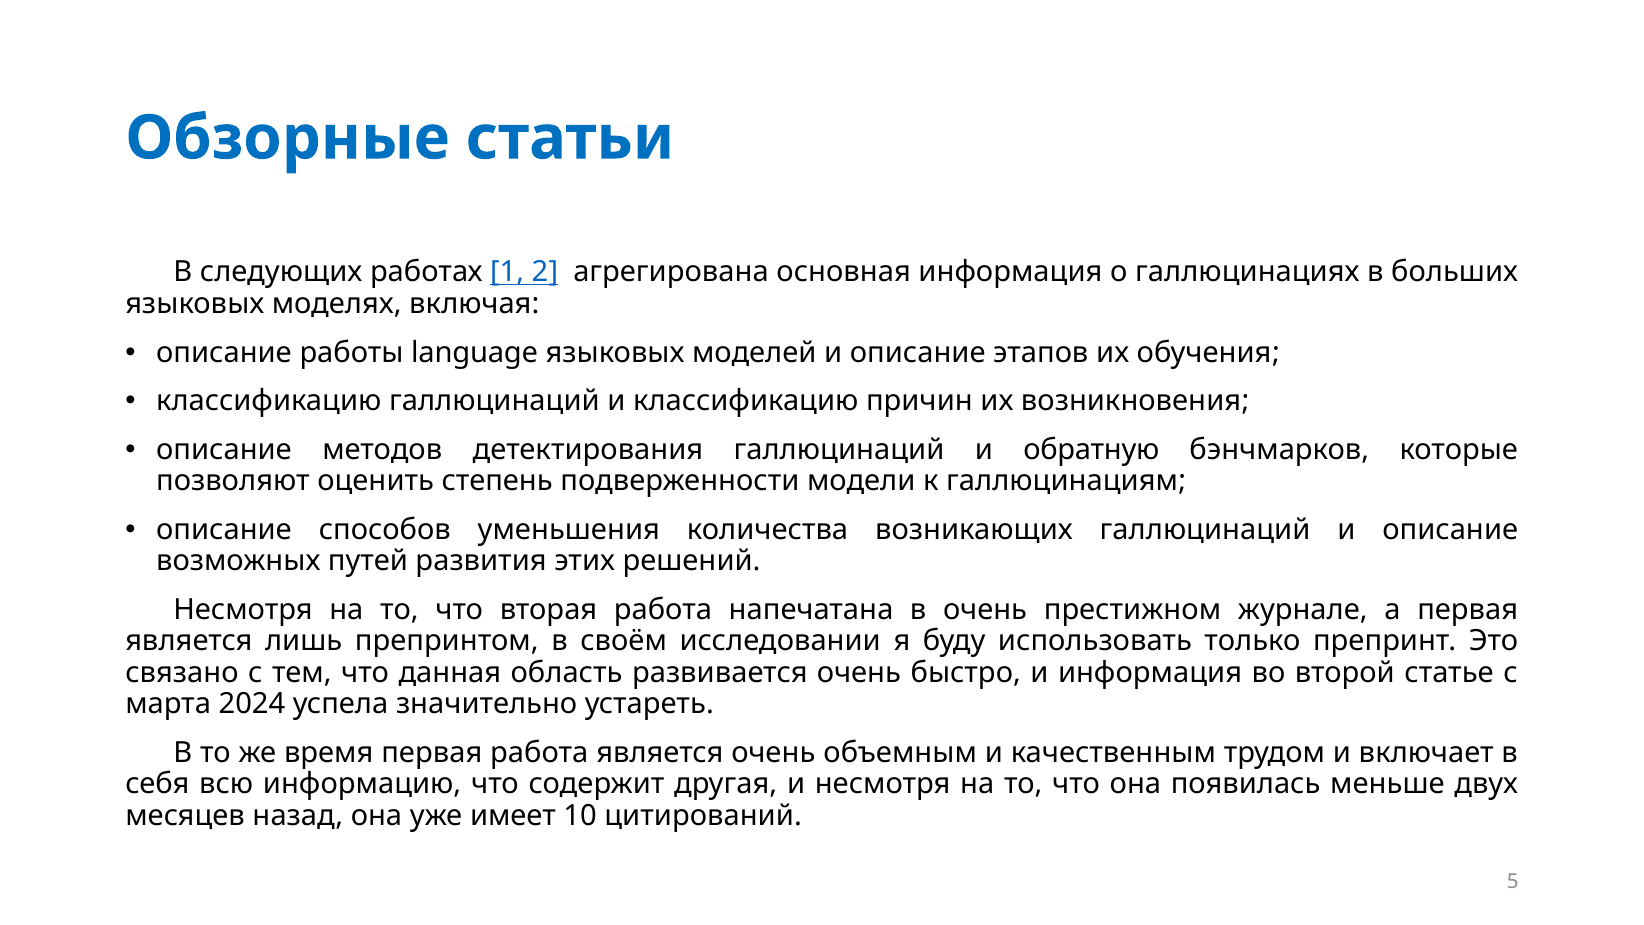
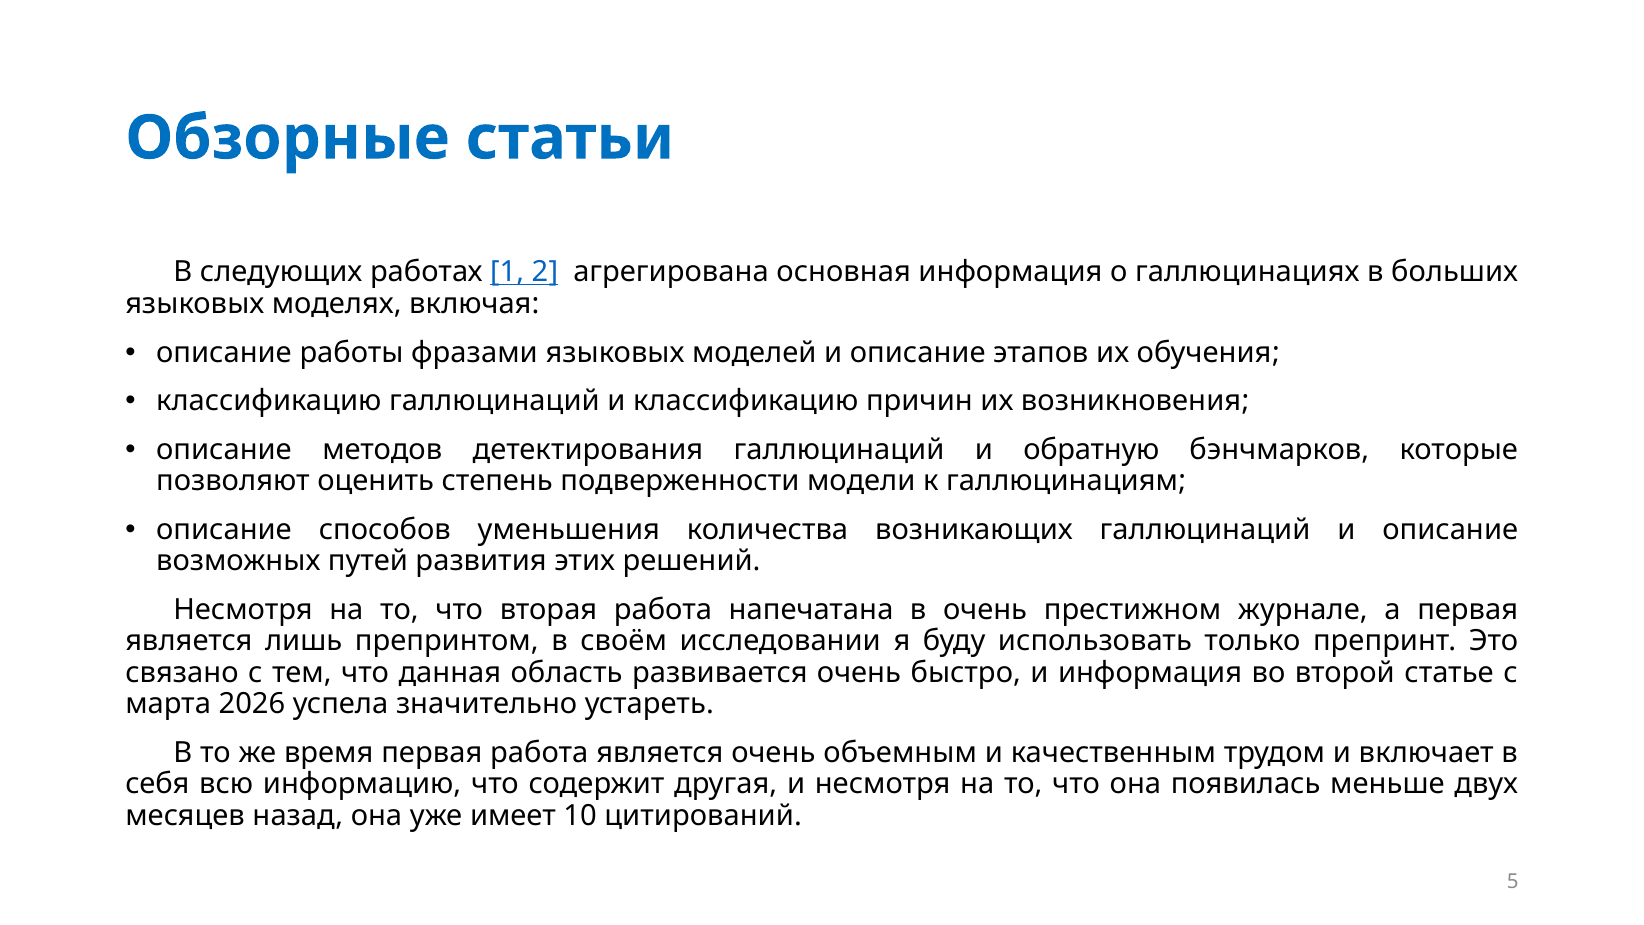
language: language -> фразами (474, 352)
2024: 2024 -> 2026 (252, 704)
